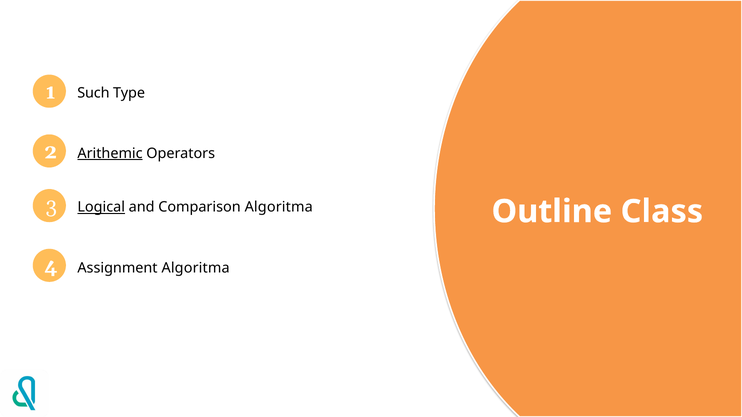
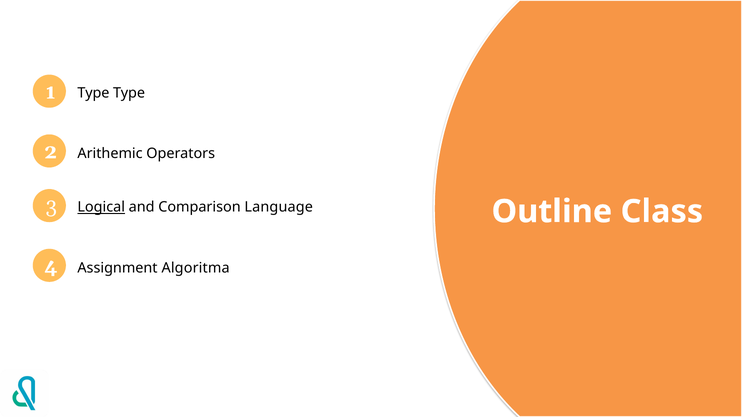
Such: Such -> Type (93, 93)
Arithemic underline: present -> none (110, 154)
Comparison Algoritma: Algoritma -> Language (279, 207)
